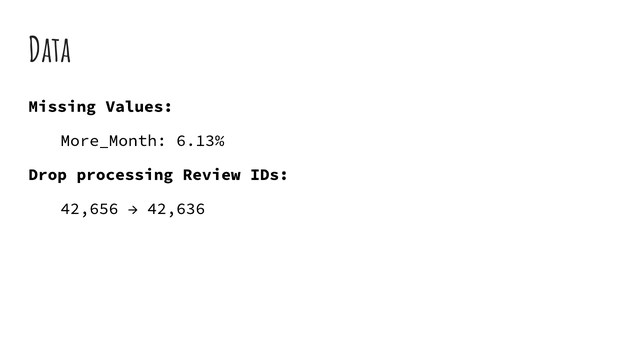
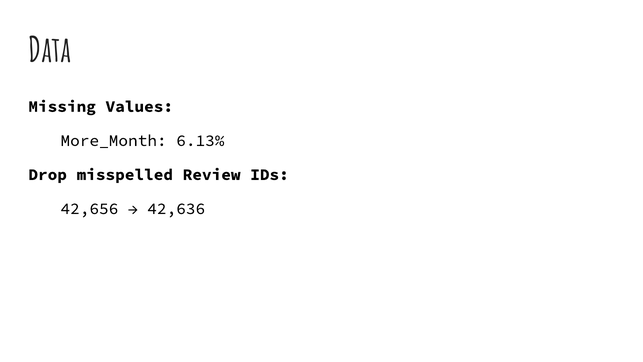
processing: processing -> misspelled (125, 174)
